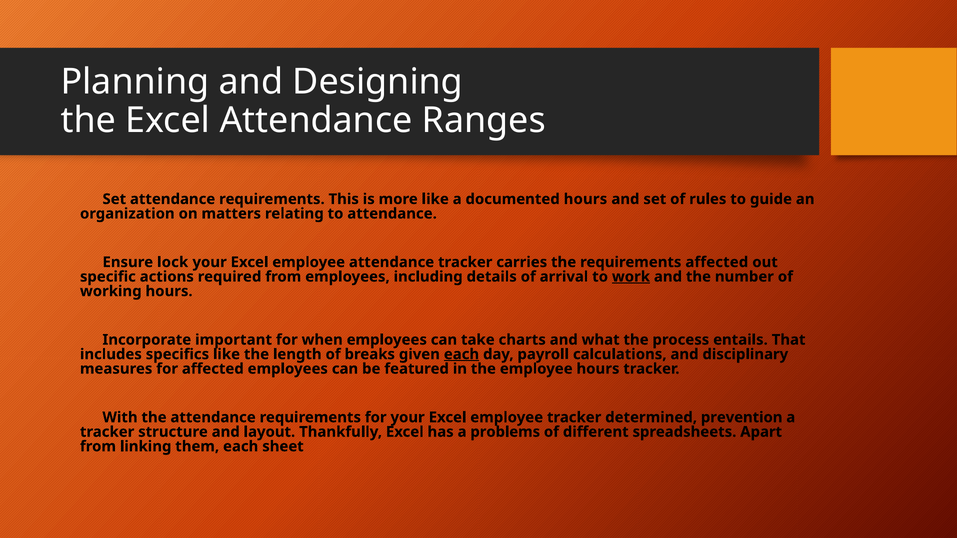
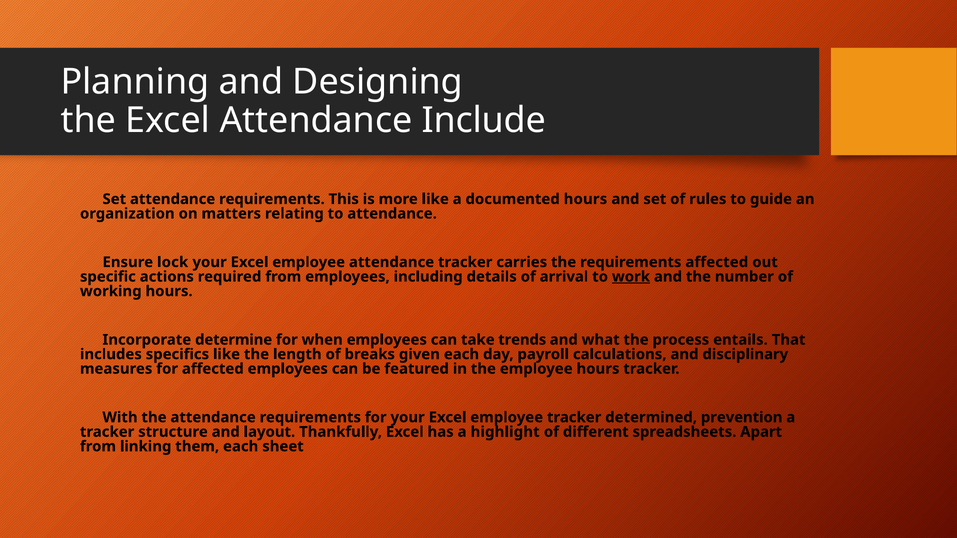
Ranges: Ranges -> Include (484, 121)
important: important -> determine (234, 340)
charts: charts -> trends (522, 340)
each underline: present -> none (461, 354)
problems: problems -> highlight (505, 432)
